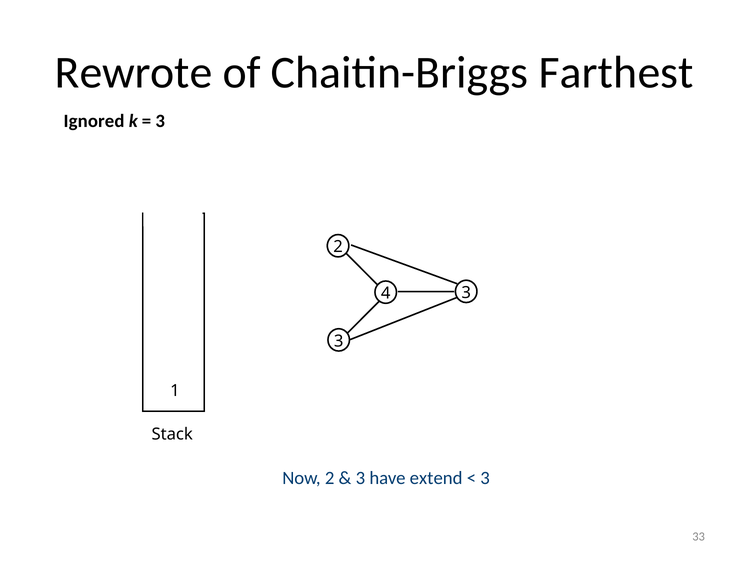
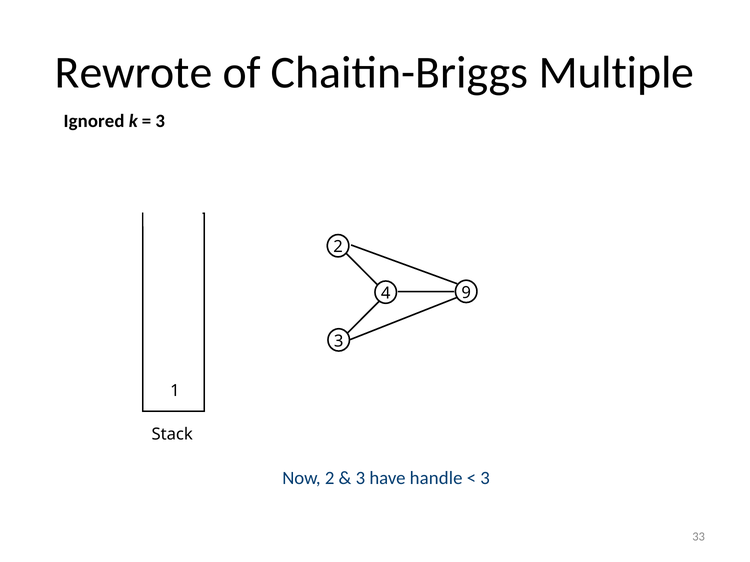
Farthest: Farthest -> Multiple (616, 73)
4 3: 3 -> 9 (466, 293)
extend: extend -> handle (436, 479)
